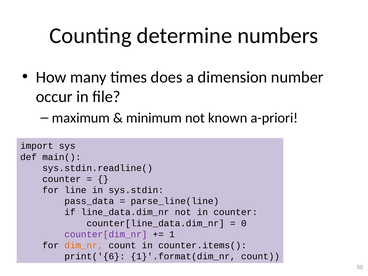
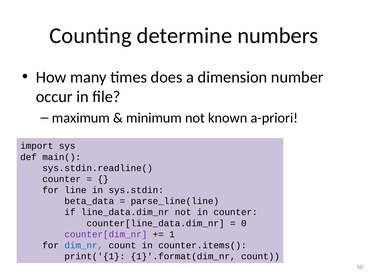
pass_data: pass_data -> beta_data (89, 201)
dim_nr colour: orange -> blue (84, 245)
print('{6: print('{6 -> print('{1 (95, 256)
